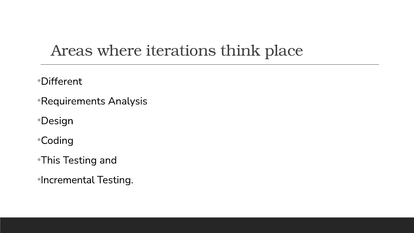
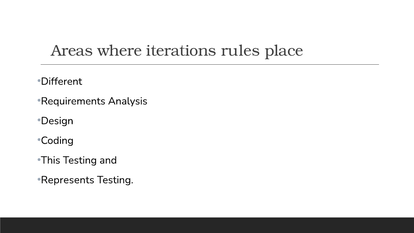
think: think -> rules (240, 51)
Incremental: Incremental -> Represents (68, 180)
